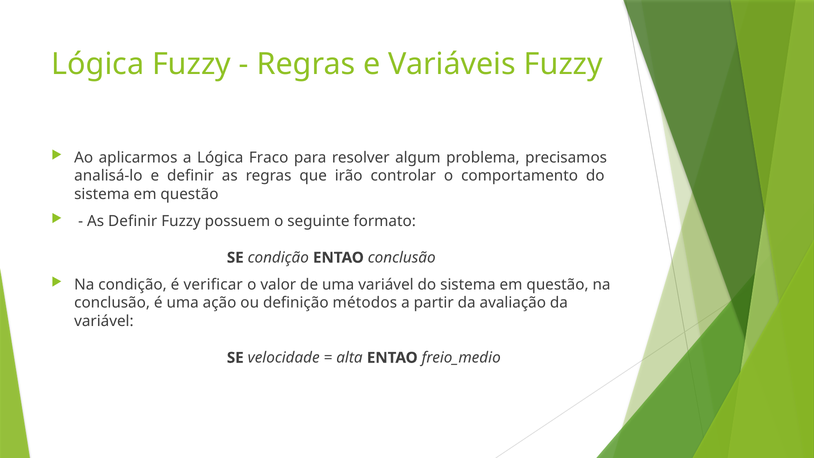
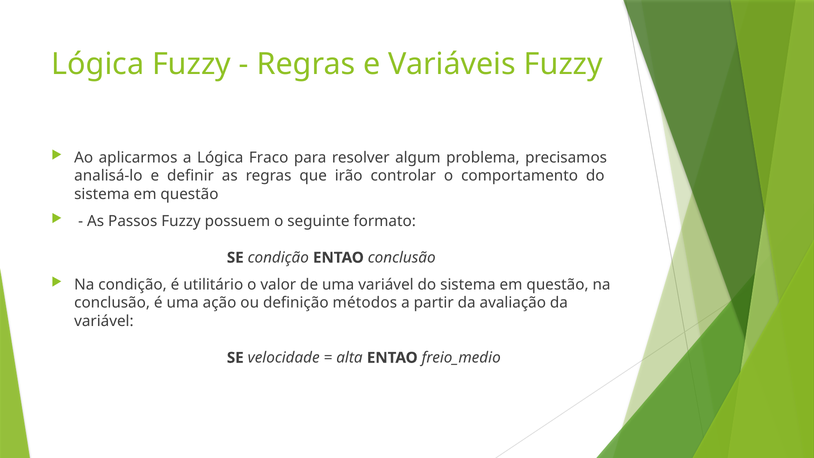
As Definir: Definir -> Passos (133, 221)
verificar: verificar -> utilitário (213, 284)
